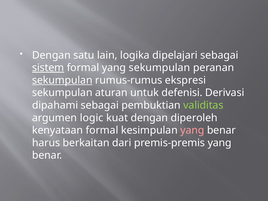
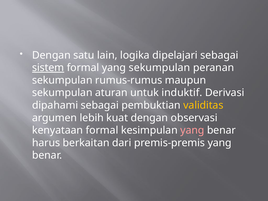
sekumpulan underline: present -> none (62, 80)
ekspresi: ekspresi -> maupun (186, 80)
defenisi: defenisi -> induktif (182, 93)
validitas colour: light green -> yellow (203, 105)
logic: logic -> lebih (92, 118)
diperoleh: diperoleh -> observasi (194, 118)
